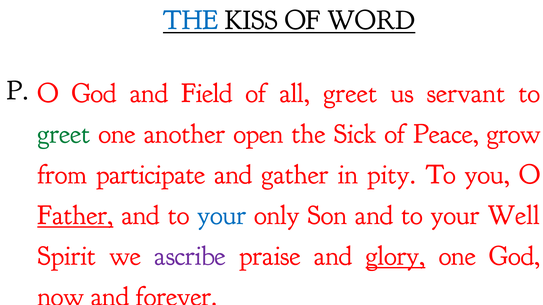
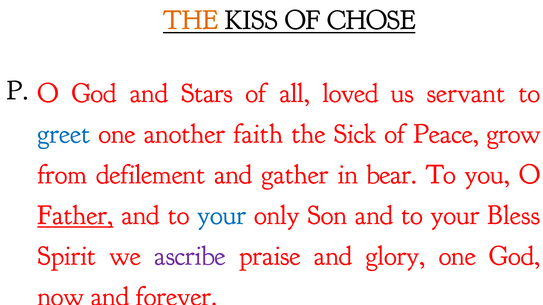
THE colour: blue -> orange (190, 20)
WORD: WORD -> CHOSE (371, 20)
Field: Field -> Stars (207, 93)
all greet: greet -> loved (351, 93)
greet colour: green -> blue (64, 134)
open: open -> faith (258, 134)
participate: participate -> defilement (151, 175)
pity: pity -> bear (392, 175)
Well: Well -> Bless (514, 216)
glory underline: present -> none (395, 256)
